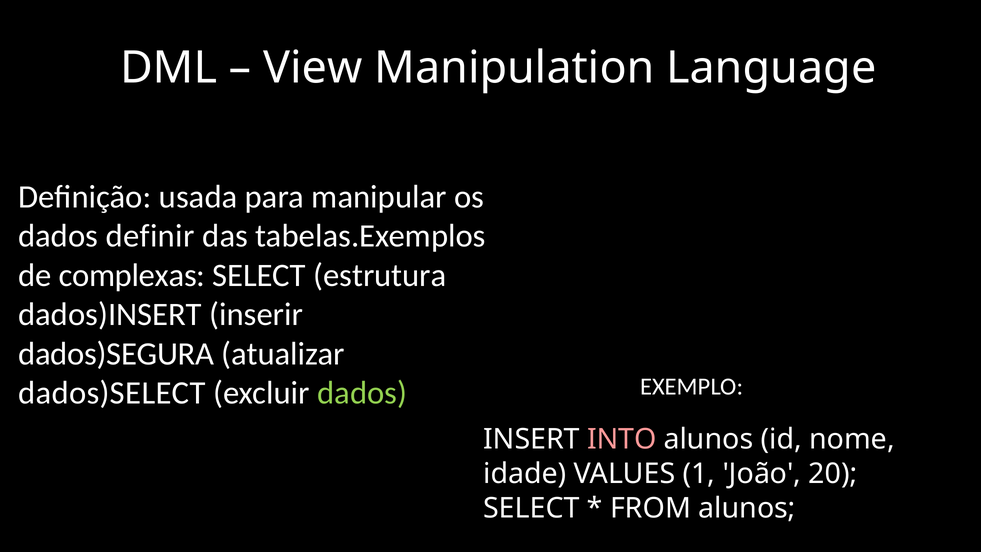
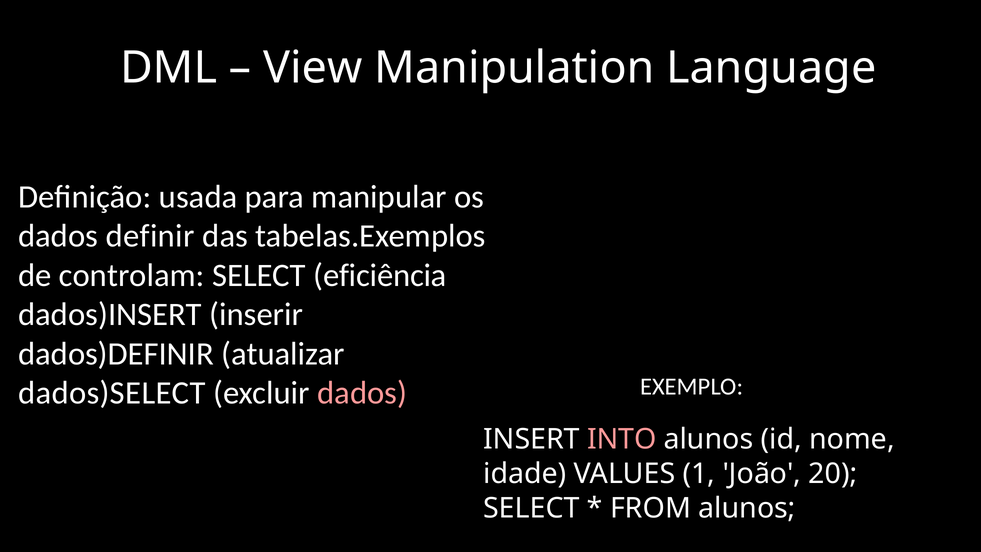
complexas: complexas -> controlam (132, 275)
estrutura: estrutura -> eficiência (380, 275)
dados)SEGURA: dados)SEGURA -> dados)DEFINIR (116, 354)
dados colour: light green -> pink (362, 393)
